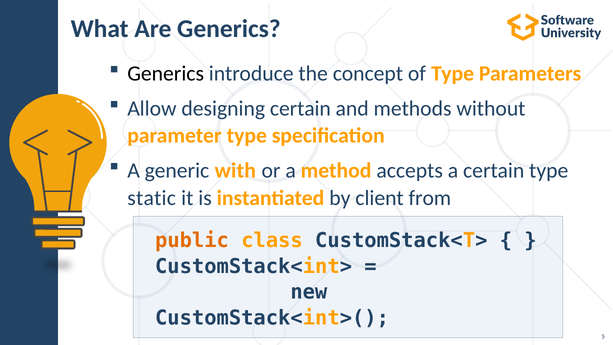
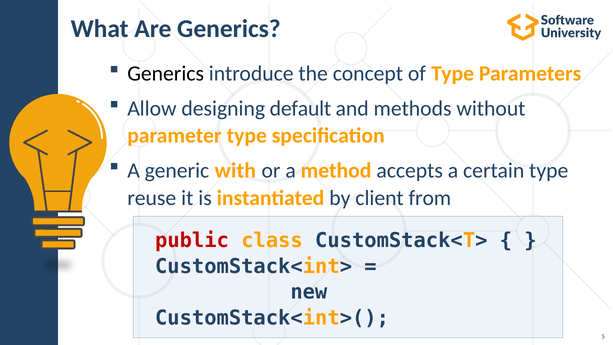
designing certain: certain -> default (300, 108)
static: static -> reuse (152, 198)
public colour: orange -> red (192, 240)
